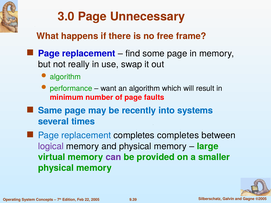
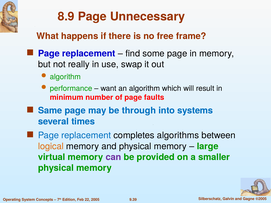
3.0: 3.0 -> 8.9 (66, 16)
recently: recently -> through (139, 111)
completes completes: completes -> algorithms (178, 136)
logical colour: purple -> orange (51, 146)
